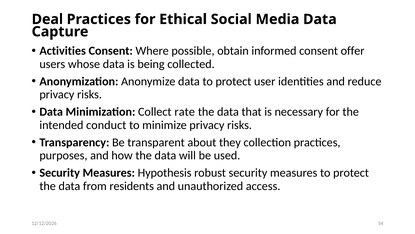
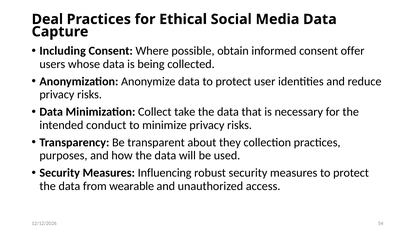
Activities: Activities -> Including (63, 51)
rate: rate -> take (185, 112)
Hypothesis: Hypothesis -> Influencing (165, 173)
residents: residents -> wearable (132, 186)
